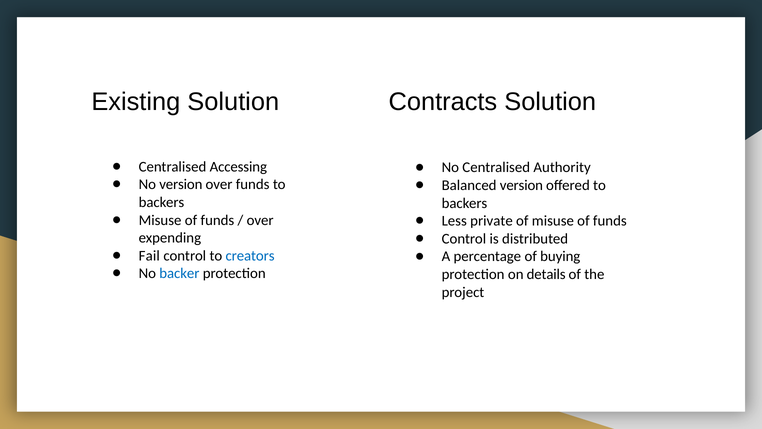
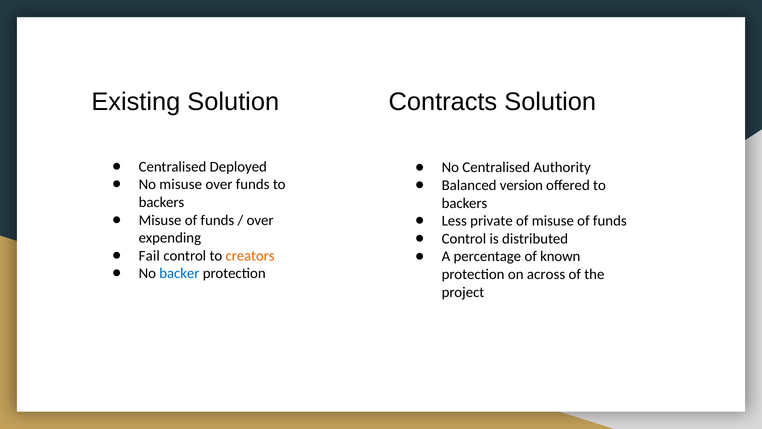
Accessing: Accessing -> Deployed (238, 167)
No version: version -> misuse (181, 184)
creators colour: blue -> orange (250, 256)
buying: buying -> known (560, 256)
details: details -> across (546, 274)
